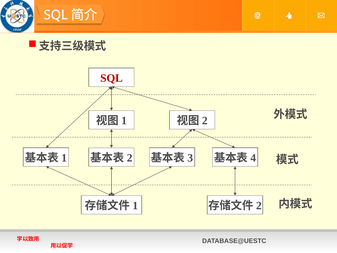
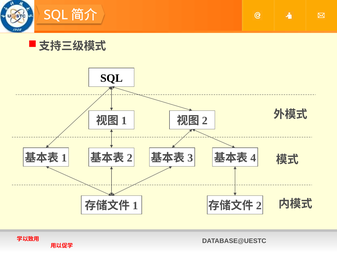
SQL colour: red -> black (111, 78)
